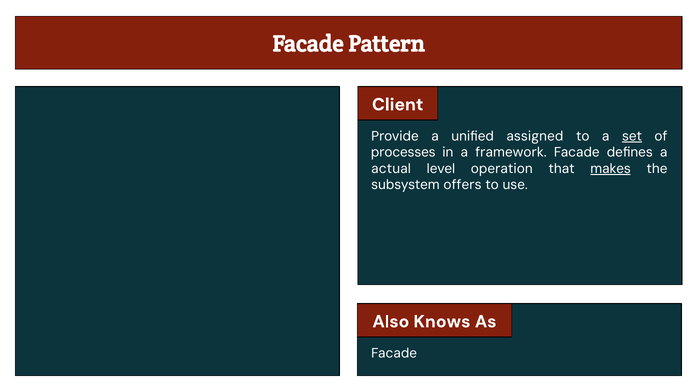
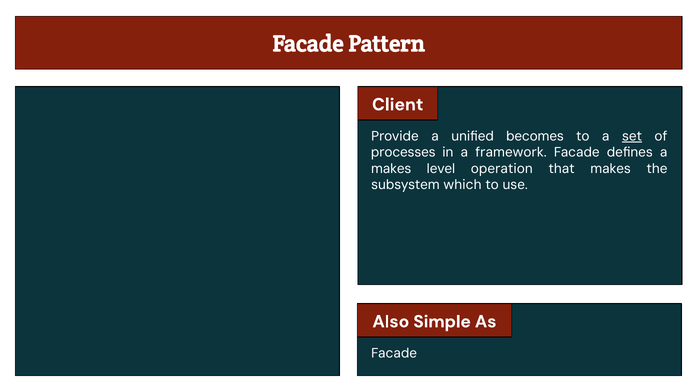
assigned: assigned -> becomes (535, 136)
actual: actual -> makes (391, 169)
makes underline: present -> none (611, 169)
offers: offers -> which (463, 185)
Knows: Knows -> Simple (442, 322)
